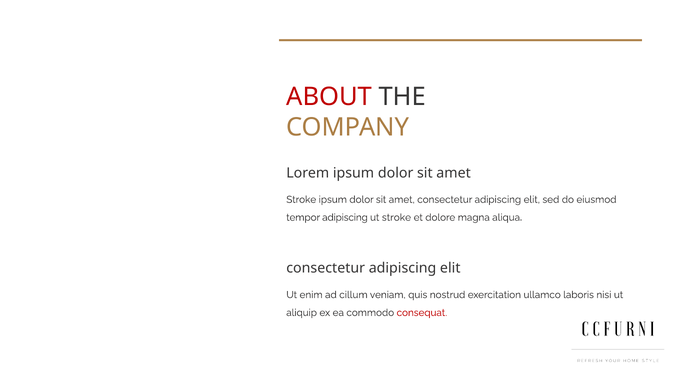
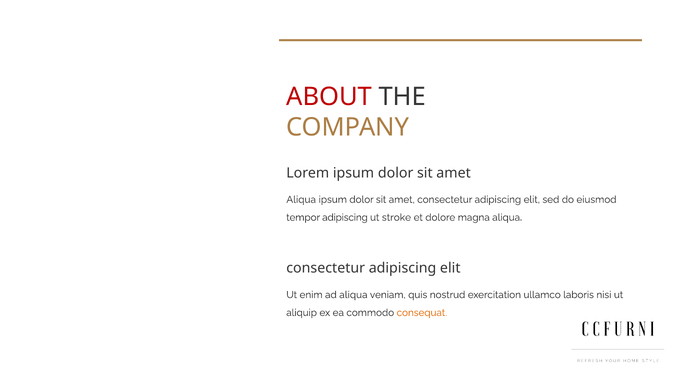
Stroke: Stroke -> Aliqua (301, 200)
ad cillum: cillum -> aliqua (353, 295)
consequat colour: red -> orange (422, 313)
